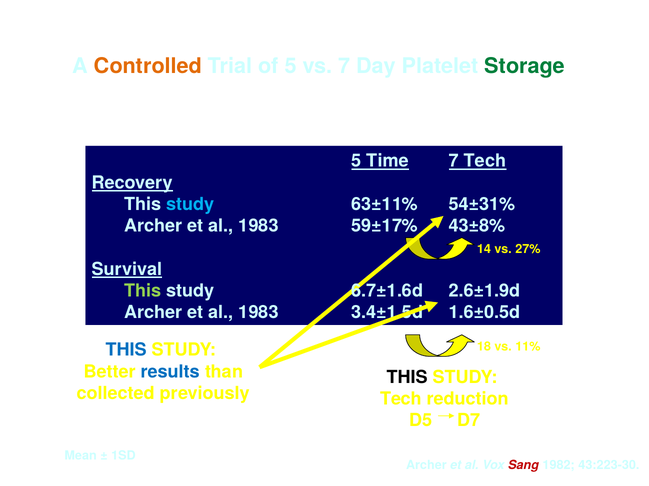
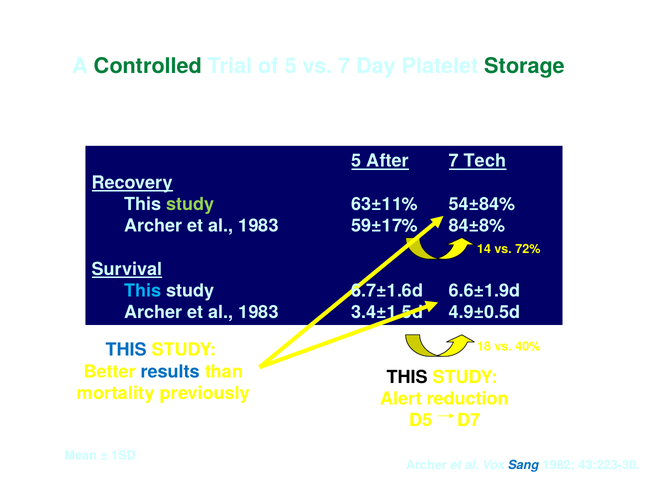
Controlled colour: orange -> green (148, 66)
Time: Time -> After (388, 161)
study colour: light blue -> light green (190, 205)
54±31%: 54±31% -> 54±84% (482, 205)
43±8%: 43±8% -> 84±8% (477, 226)
27%: 27% -> 72% (528, 250)
This colour: light green -> light blue (143, 291)
2.6±1.9d: 2.6±1.9d -> 6.6±1.9d (485, 291)
1.6±0.5d: 1.6±0.5d -> 4.9±0.5d (485, 313)
11%: 11% -> 40% (528, 347)
collected: collected -> mortality (116, 394)
Tech: Tech -> Alert (401, 399)
Sang colour: red -> blue (523, 466)
